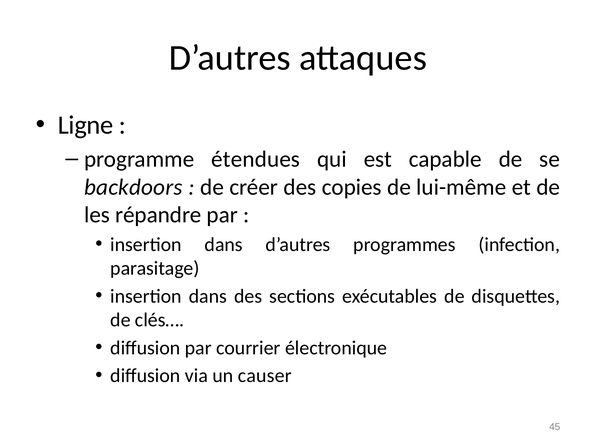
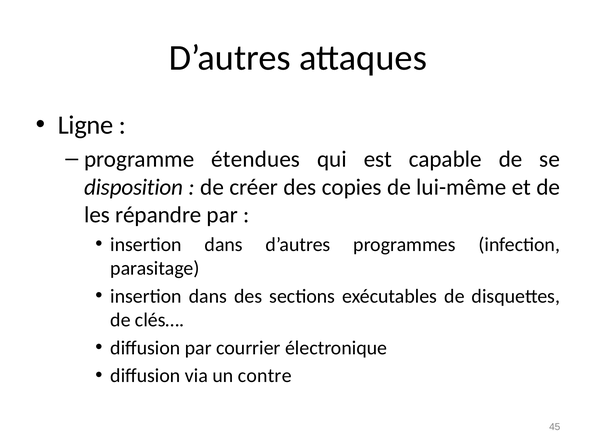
backdoors: backdoors -> disposition (134, 187)
causer: causer -> contre (265, 376)
